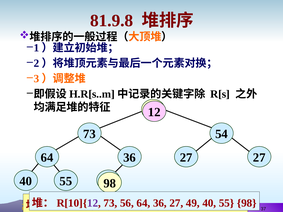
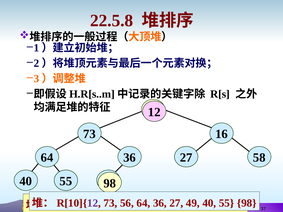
81.9.8: 81.9.8 -> 22.5.8 (112, 21)
54: 54 -> 16 (222, 134)
27: 27 -> 58 (259, 158)
